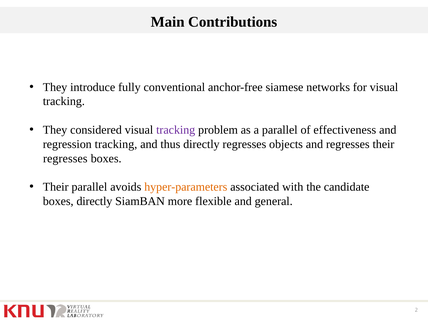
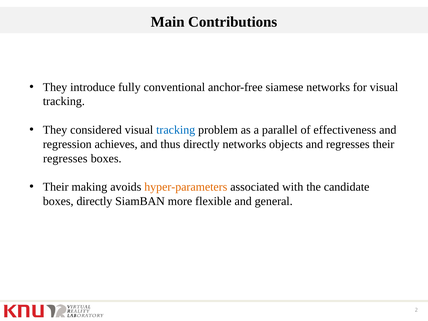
tracking colour: purple -> blue (176, 130)
regression tracking: tracking -> achieves (116, 144)
directly regresses: regresses -> networks (244, 144)
Their parallel: parallel -> making (89, 187)
